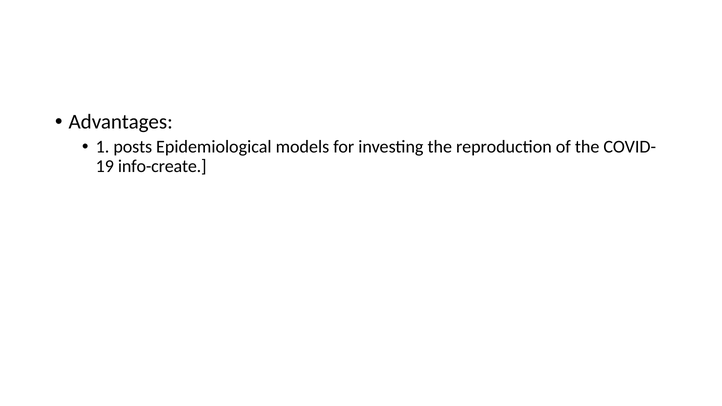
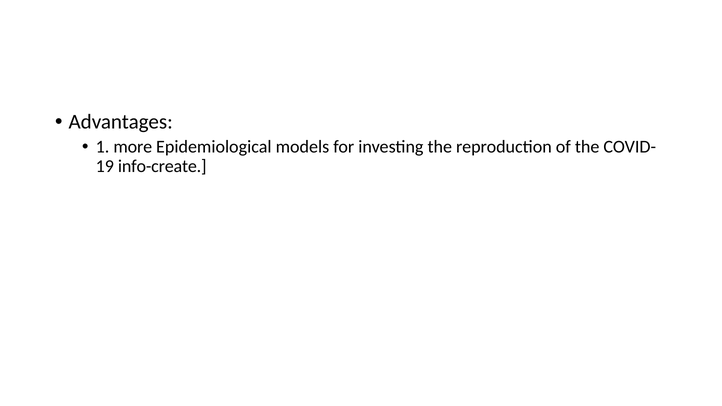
posts: posts -> more (133, 147)
